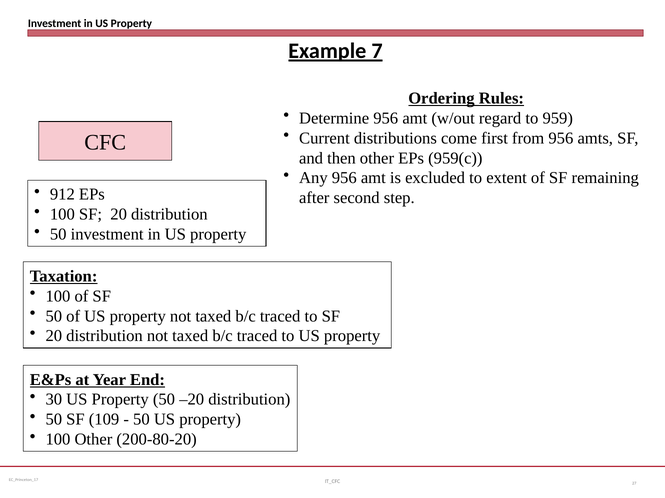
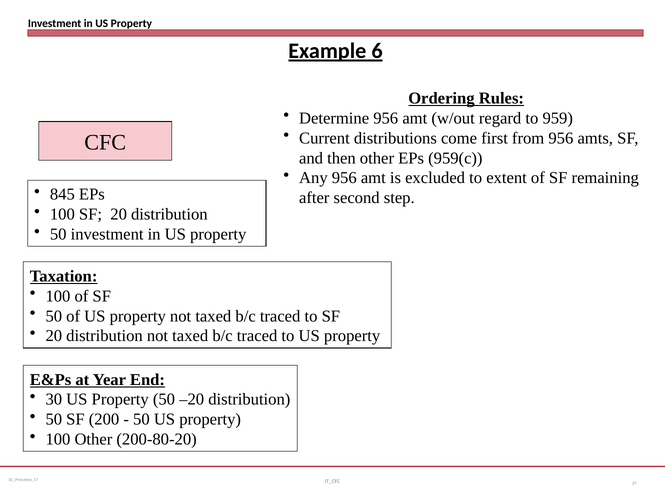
7: 7 -> 6 (377, 51)
912: 912 -> 845 (62, 195)
109: 109 -> 200 (104, 420)
